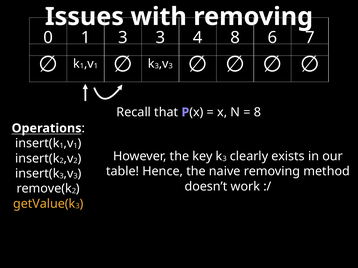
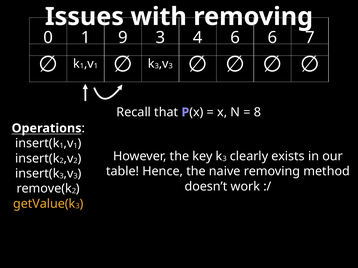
1 3: 3 -> 9 (123, 38)
4 8: 8 -> 6 (235, 38)
